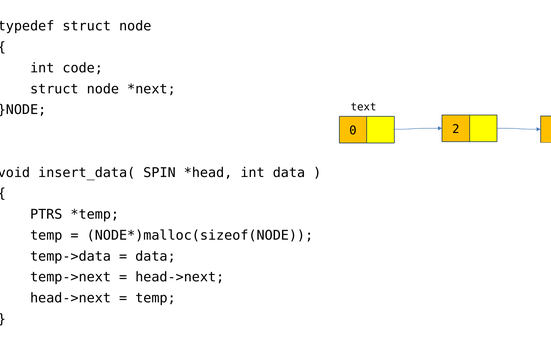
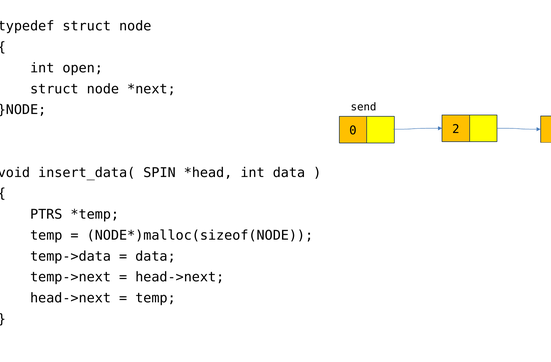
code: code -> open (83, 68)
text: text -> send (364, 107)
